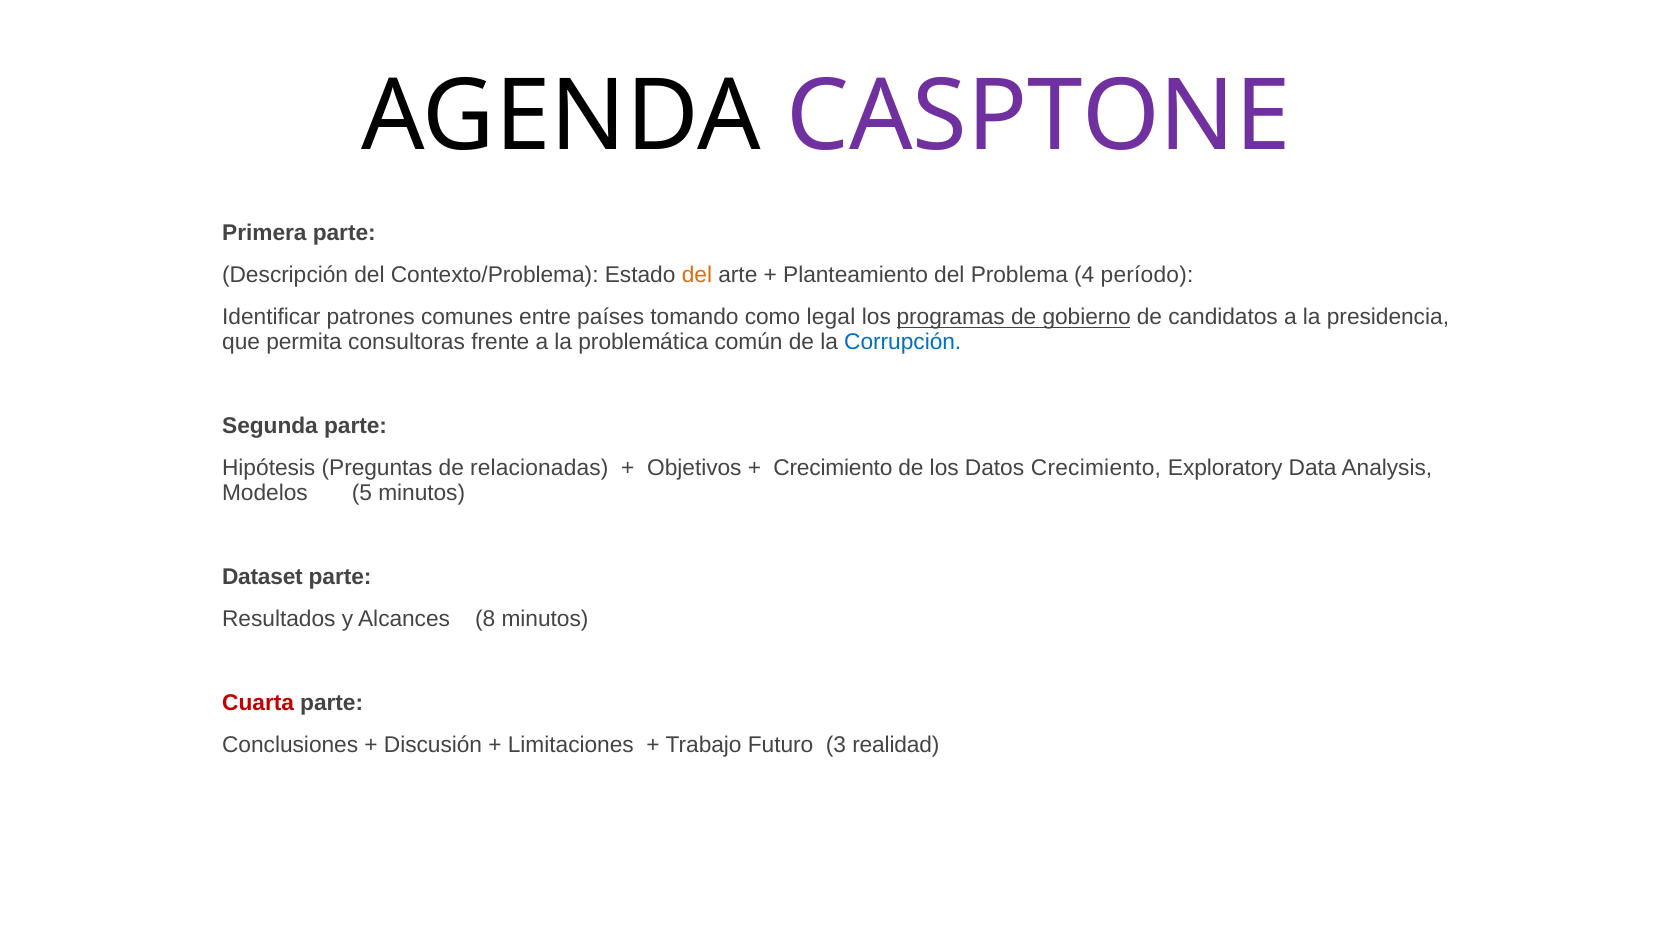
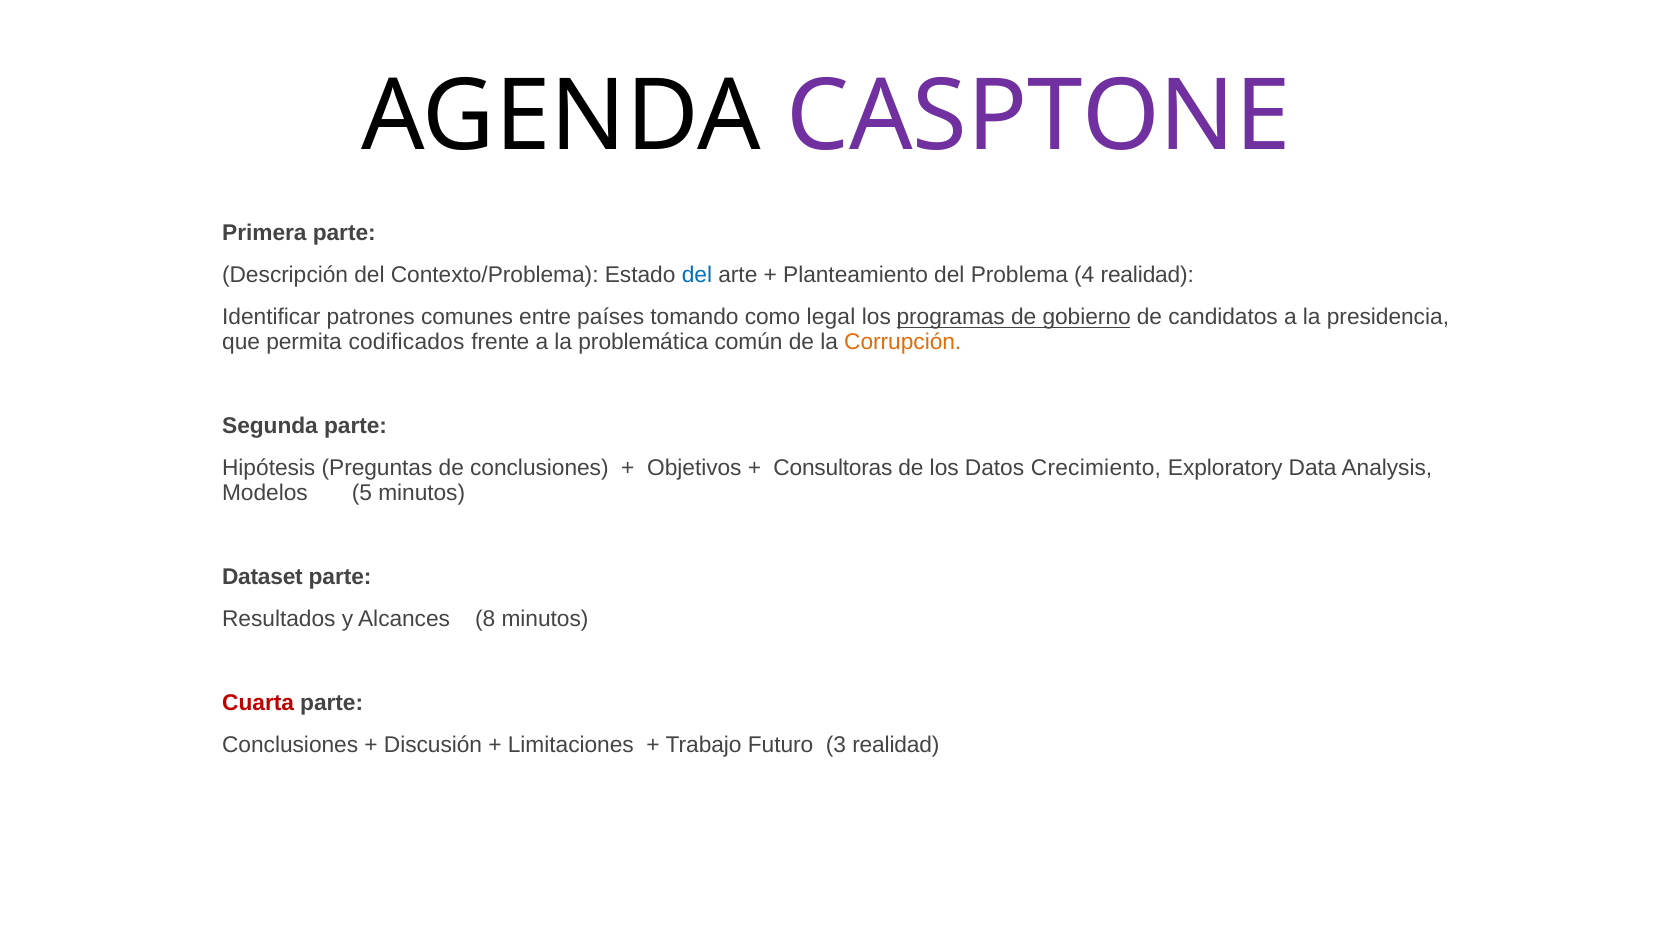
del colour: orange -> blue (697, 275)
4 período: período -> realidad (1147, 275)
consultoras: consultoras -> codificados (407, 342)
Corrupción colour: blue -> orange (903, 342)
de relacionadas: relacionadas -> conclusiones (539, 468)
Crecimiento: Crecimiento -> Consultoras (833, 468)
